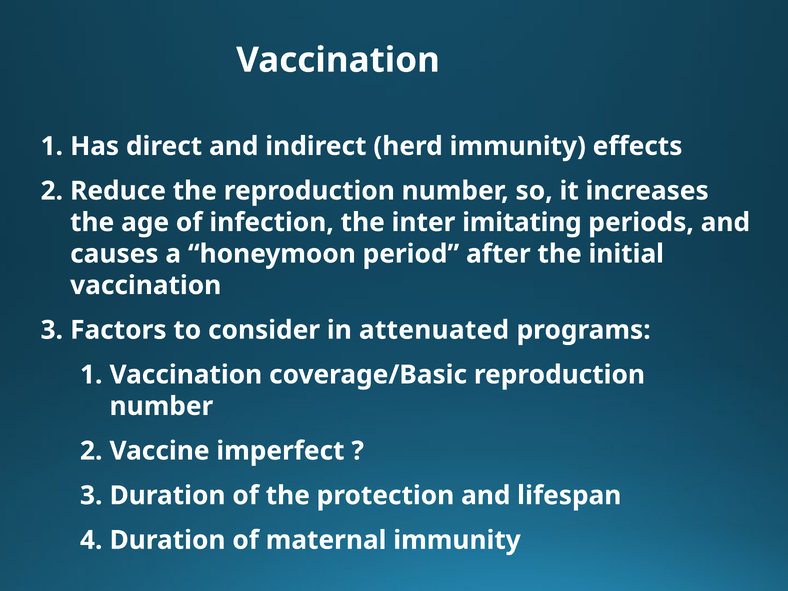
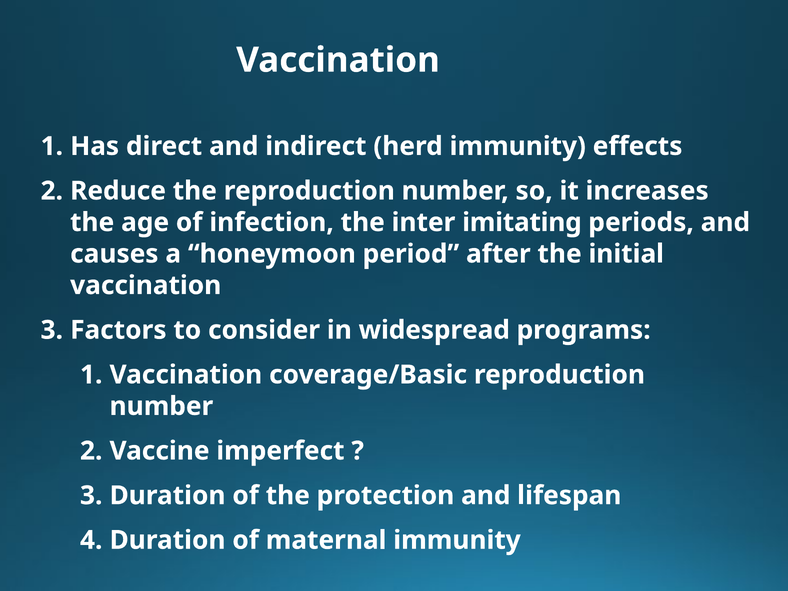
attenuated: attenuated -> widespread (434, 330)
